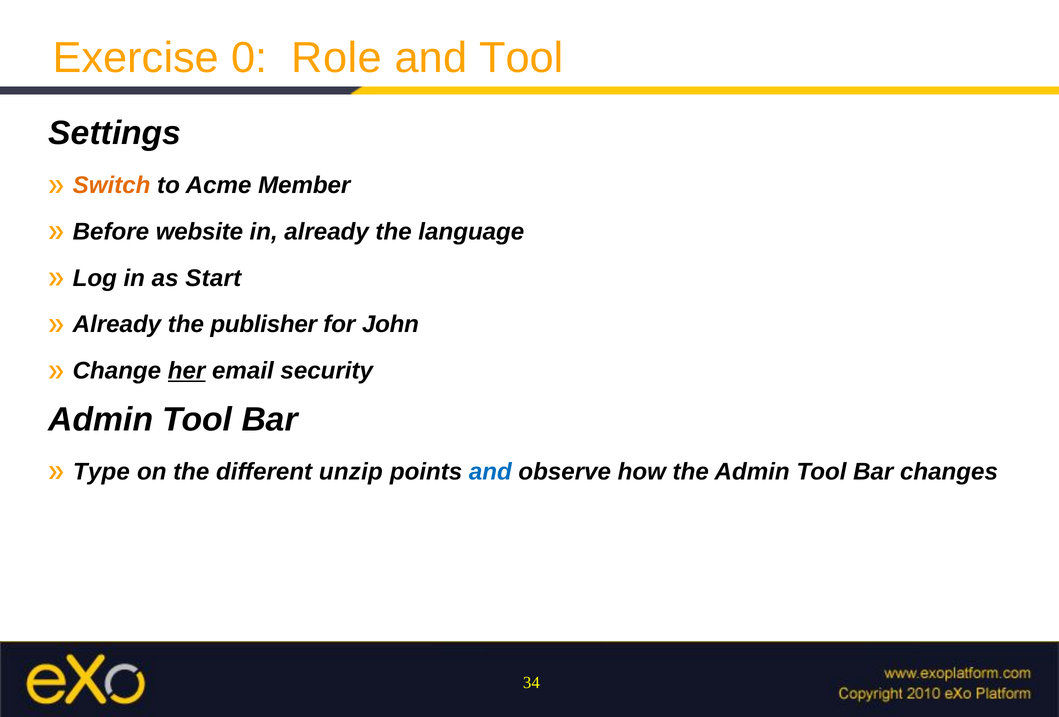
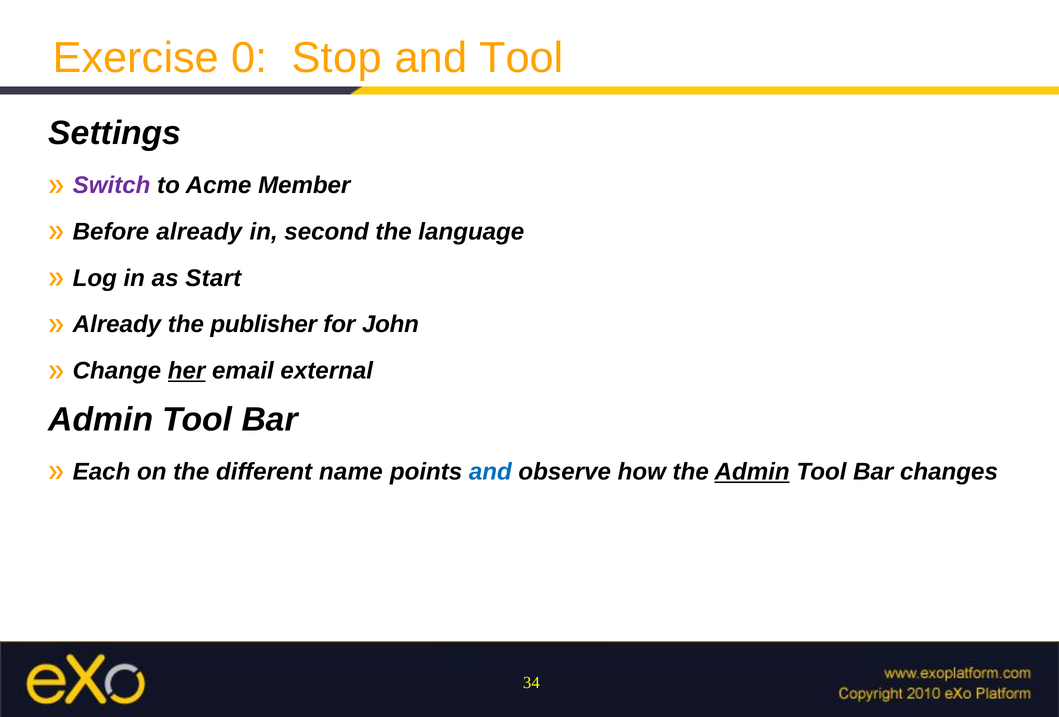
Role: Role -> Stop (337, 58)
Switch colour: orange -> purple (112, 185)
Before website: website -> already (199, 232)
in already: already -> second (327, 232)
security: security -> external (327, 371)
Type: Type -> Each (102, 472)
unzip: unzip -> name (351, 472)
Admin underline: none -> present (752, 472)
